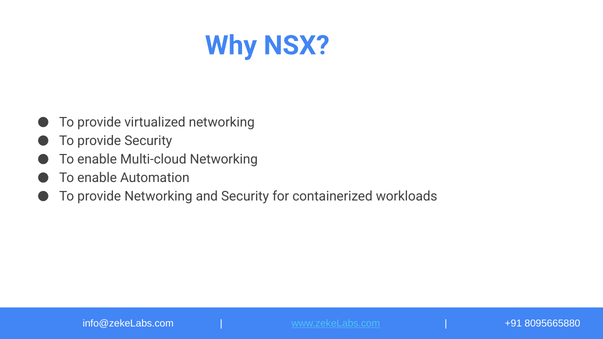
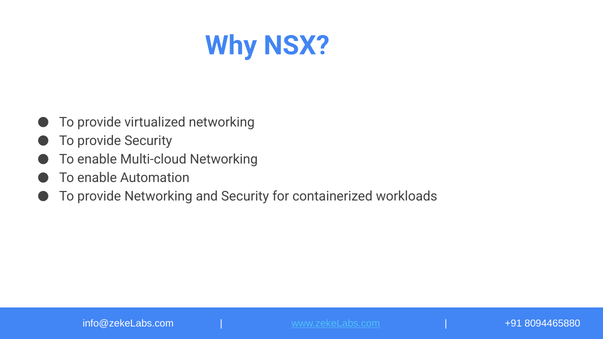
8095665880: 8095665880 -> 8094465880 (552, 323)
